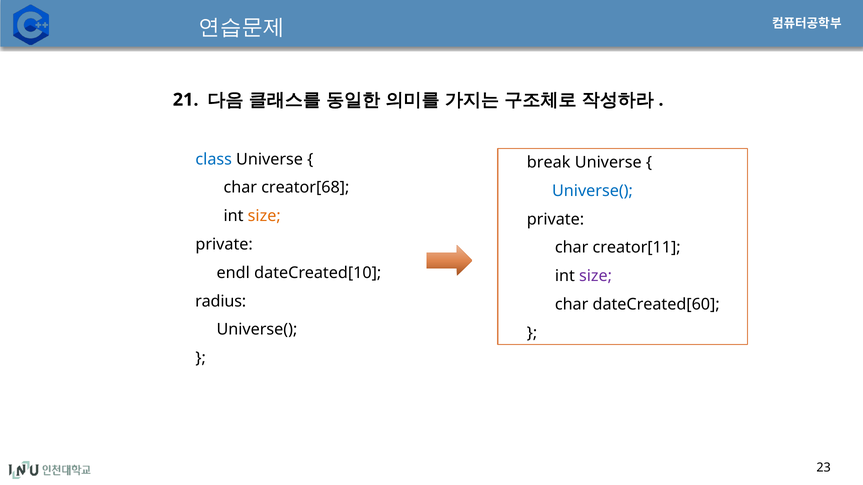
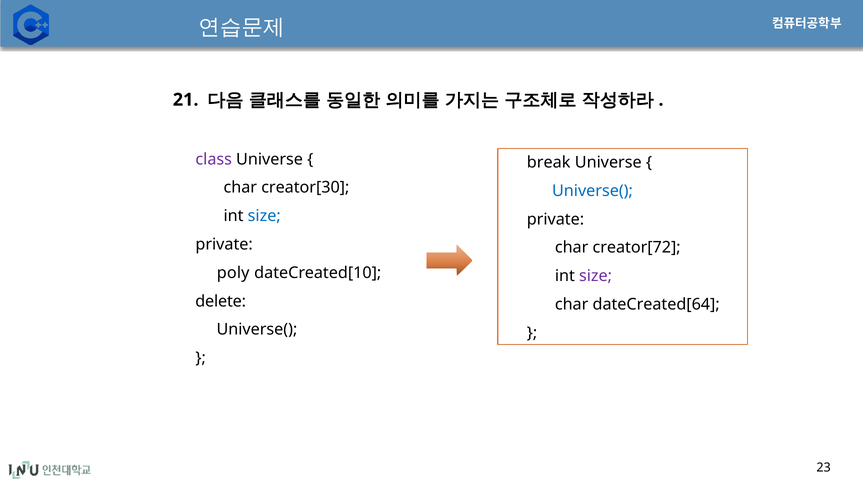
class colour: blue -> purple (214, 159)
creator[68: creator[68 -> creator[30 (305, 188)
size colour: orange -> blue (264, 216)
creator[11: creator[11 -> creator[72 (637, 248)
endl: endl -> poly (233, 273)
radius: radius -> delete (221, 301)
dateCreated[60: dateCreated[60 -> dateCreated[64 (656, 305)
